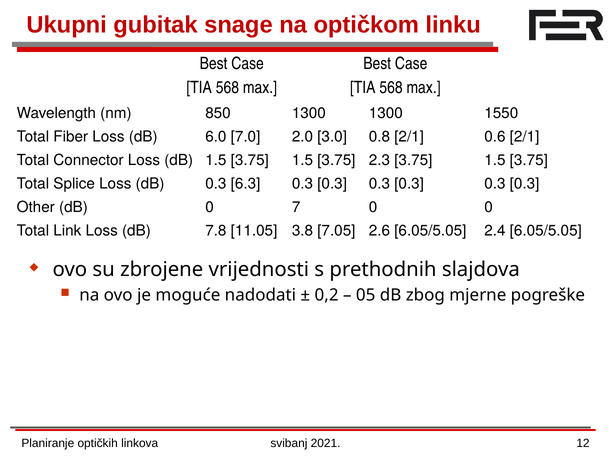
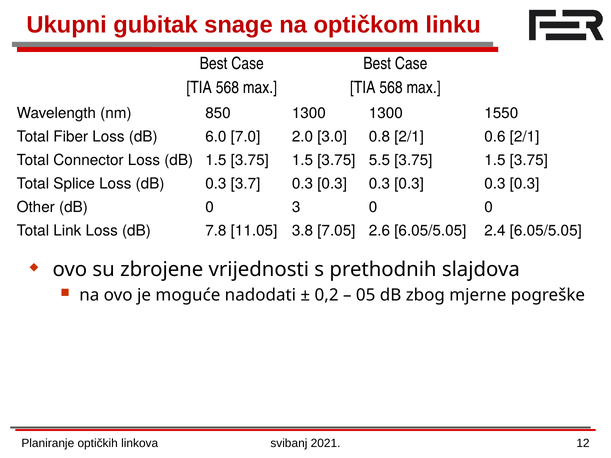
2.3: 2.3 -> 5.5 (379, 160)
6.3: 6.3 -> 3.7 (246, 184)
7: 7 -> 3 (296, 207)
